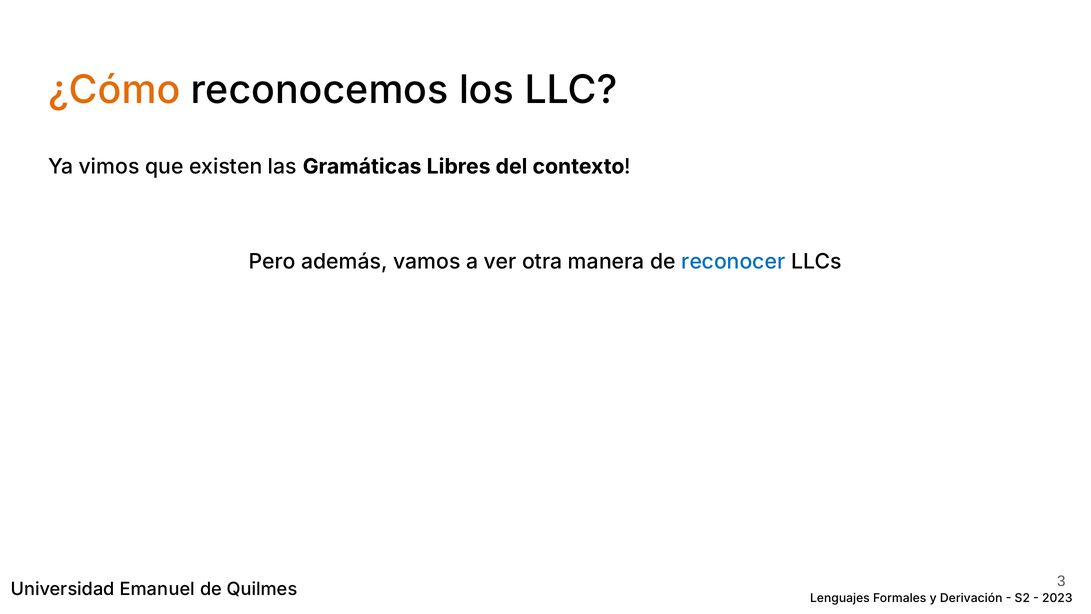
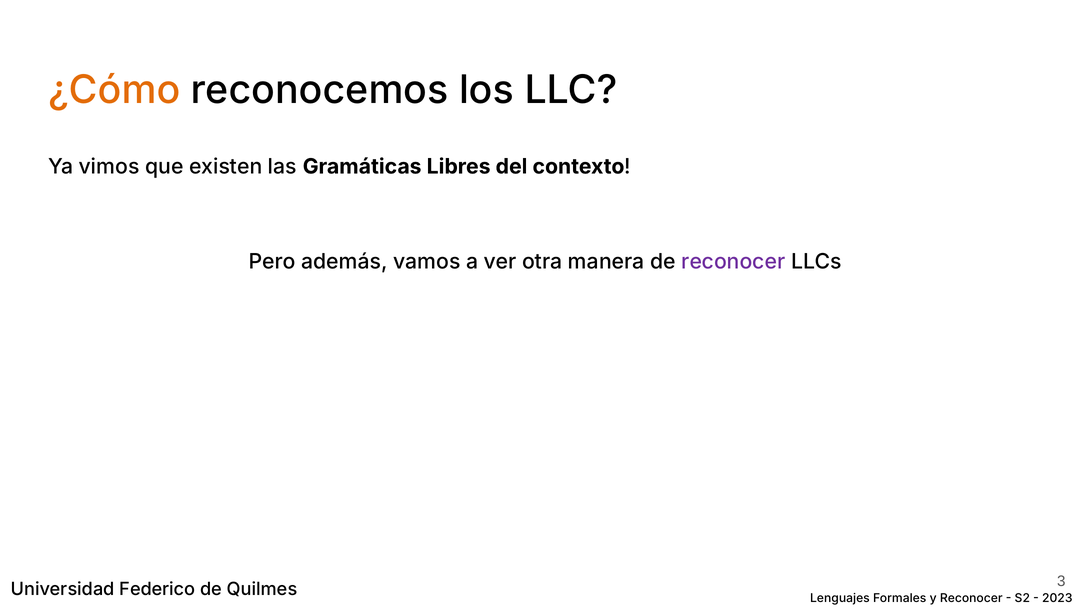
reconocer colour: blue -> purple (733, 261)
Emanuel: Emanuel -> Federico (157, 589)
y Derivación: Derivación -> Reconocer (971, 598)
